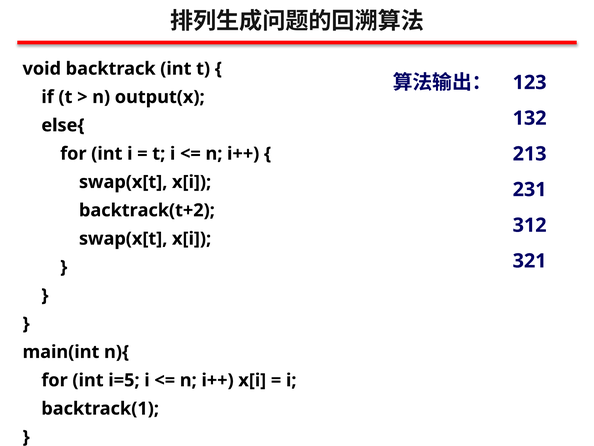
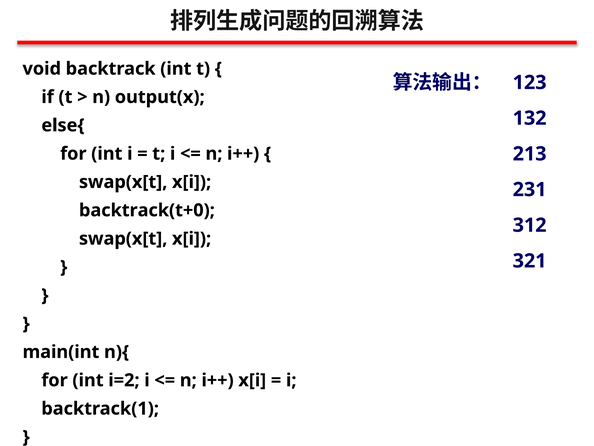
backtrack(t+2: backtrack(t+2 -> backtrack(t+0 (147, 210)
i=5: i=5 -> i=2 (124, 380)
